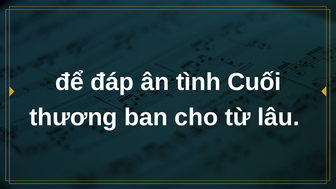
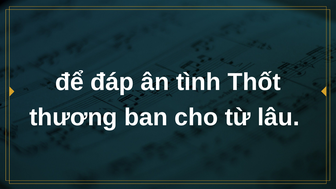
Cuối: Cuối -> Thốt (254, 82)
